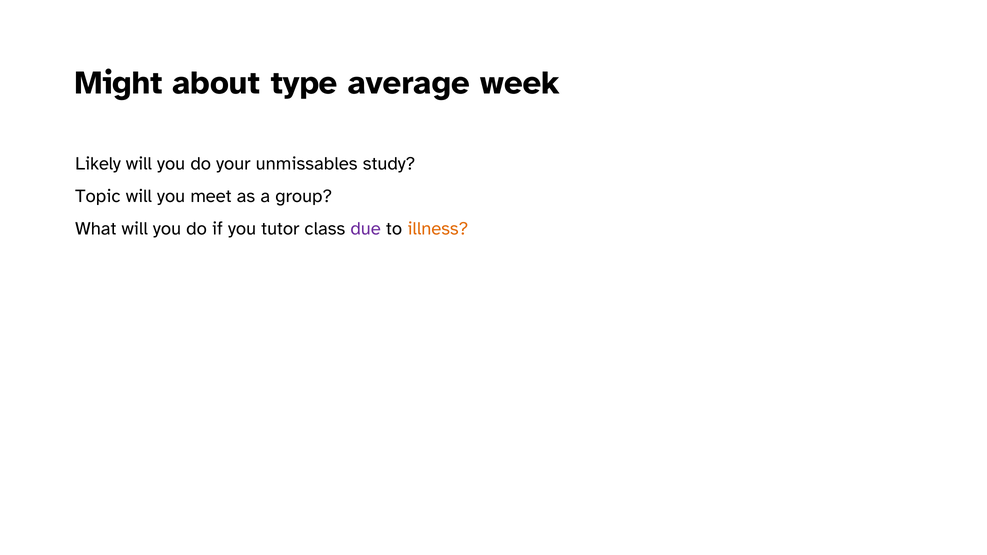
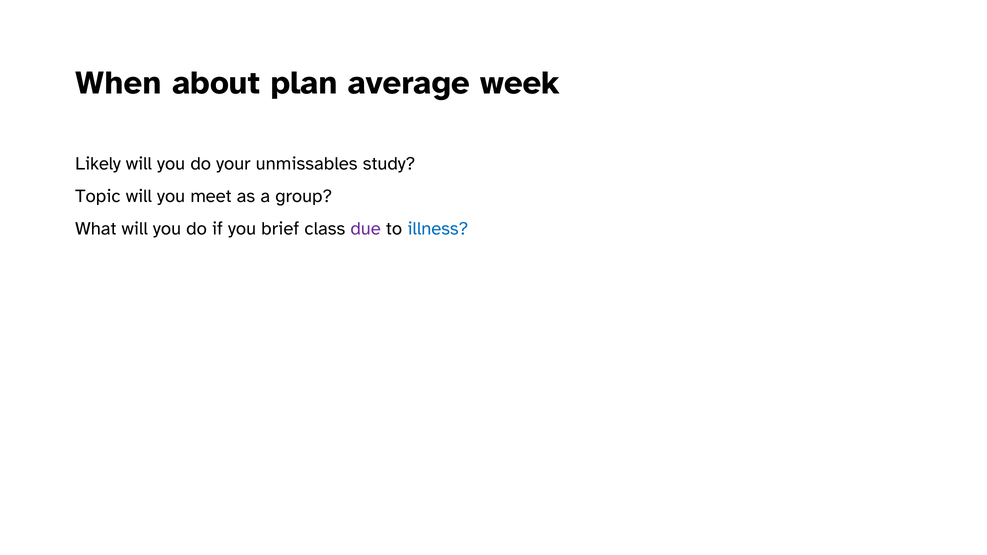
Might: Might -> When (118, 83)
type: type -> plan (304, 83)
tutor: tutor -> brief (280, 229)
illness colour: orange -> blue (438, 229)
